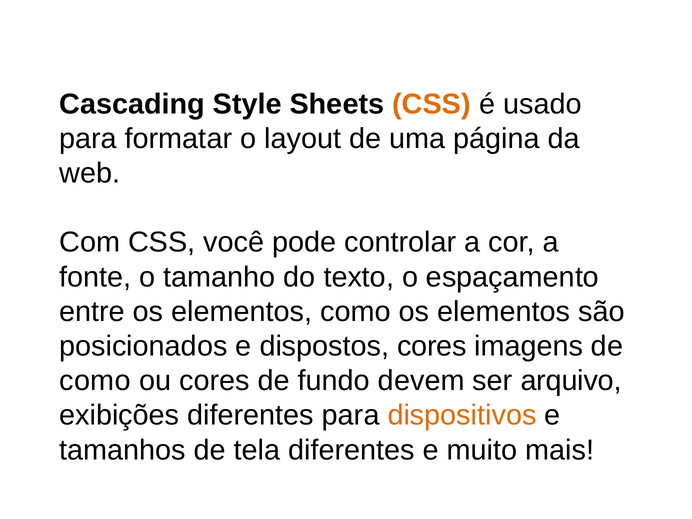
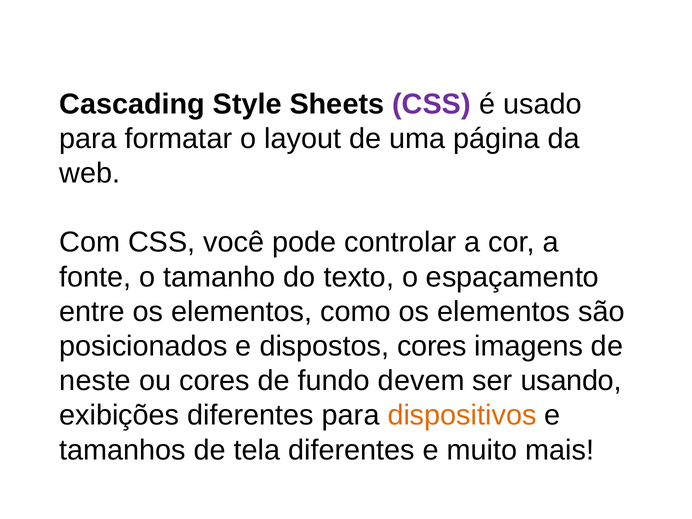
CSS colour: orange -> purple (431, 104)
como: como -> neste (95, 381)
arquivo: arquivo -> usando (571, 381)
